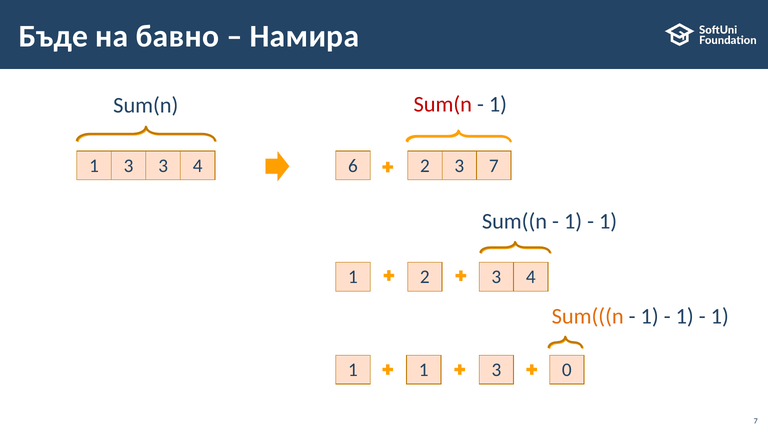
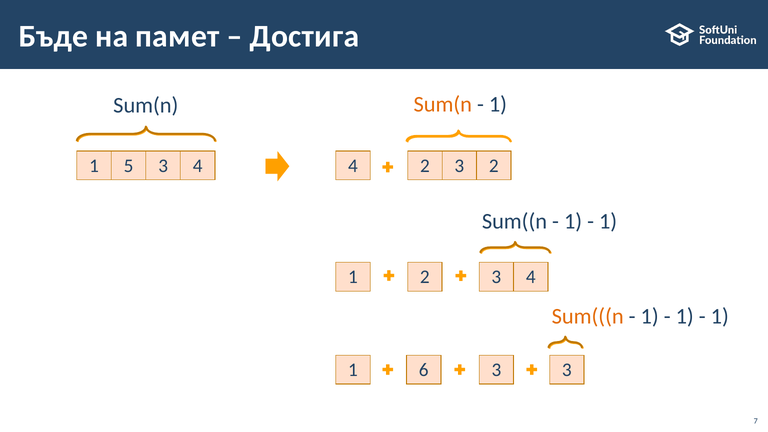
бавно: бавно -> памет (177, 36)
Намира: Намира -> Достига (304, 36)
Sum(n colour: red -> orange (443, 104)
3: 3 -> 5 (129, 166)
4 6: 6 -> 4 (353, 166)
3 7: 7 -> 2 (494, 166)
1: 1 -> 6 (424, 370)
3 0: 0 -> 3 (567, 370)
